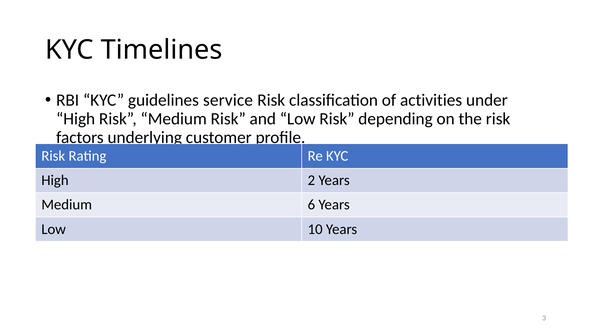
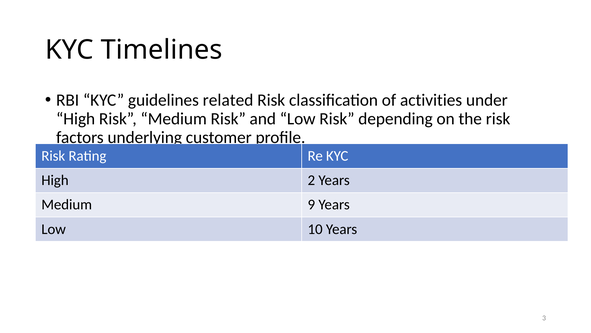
service: service -> related (228, 100)
6: 6 -> 9 (311, 204)
